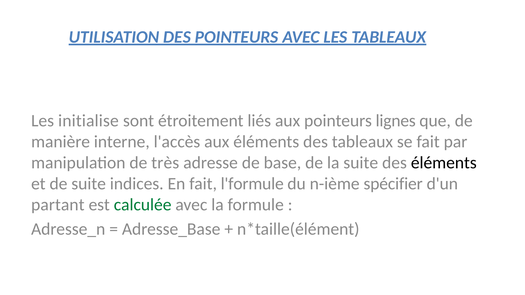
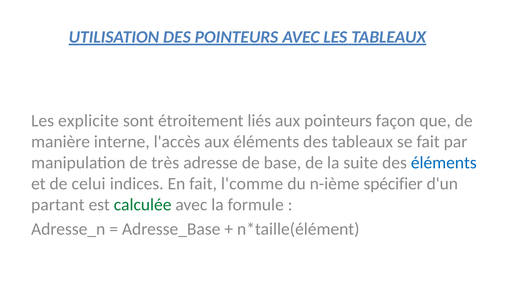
initialise: initialise -> explicite (88, 121)
lignes: lignes -> façon (396, 121)
éléments colour: black -> blue (444, 163)
de suite: suite -> celui (89, 184)
l'formule: l'formule -> l'comme (252, 184)
